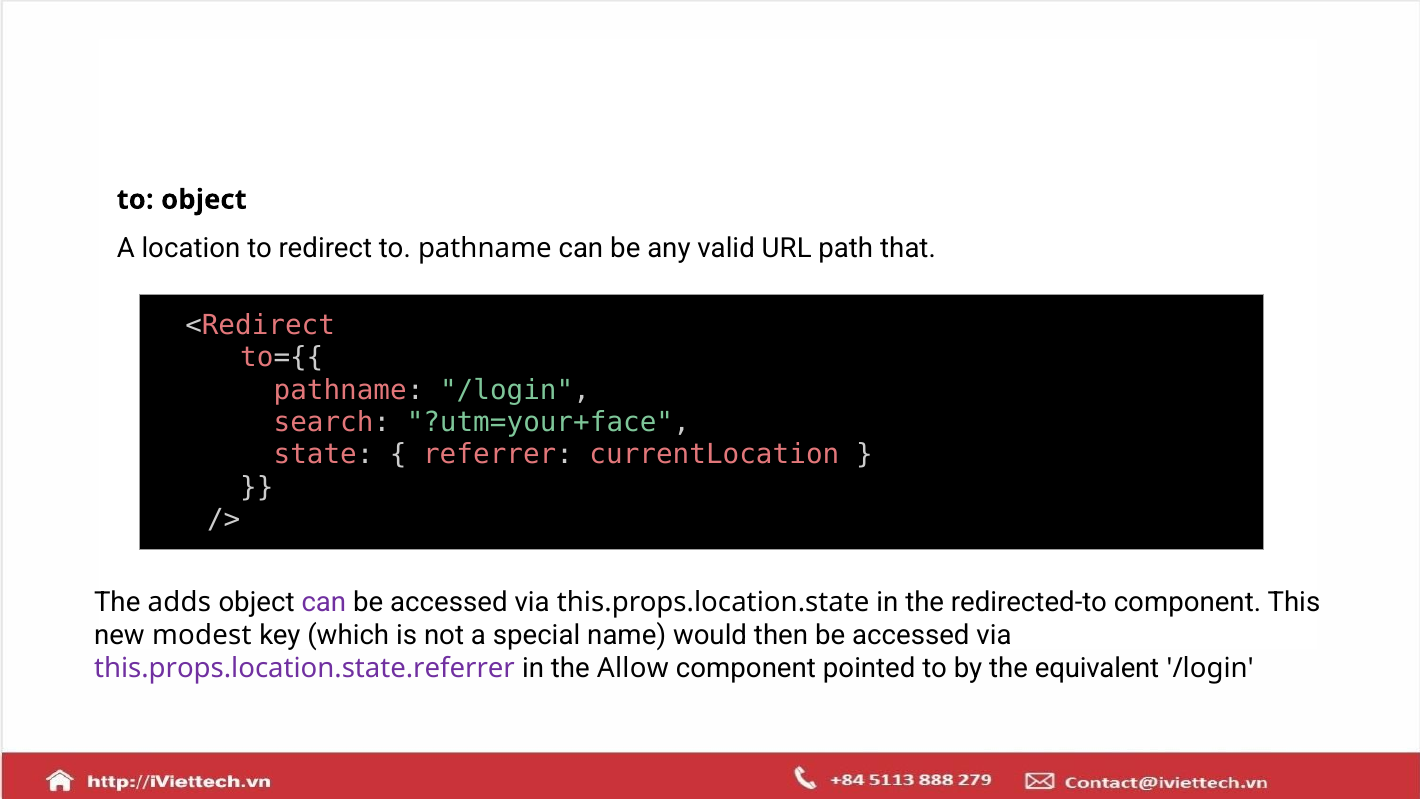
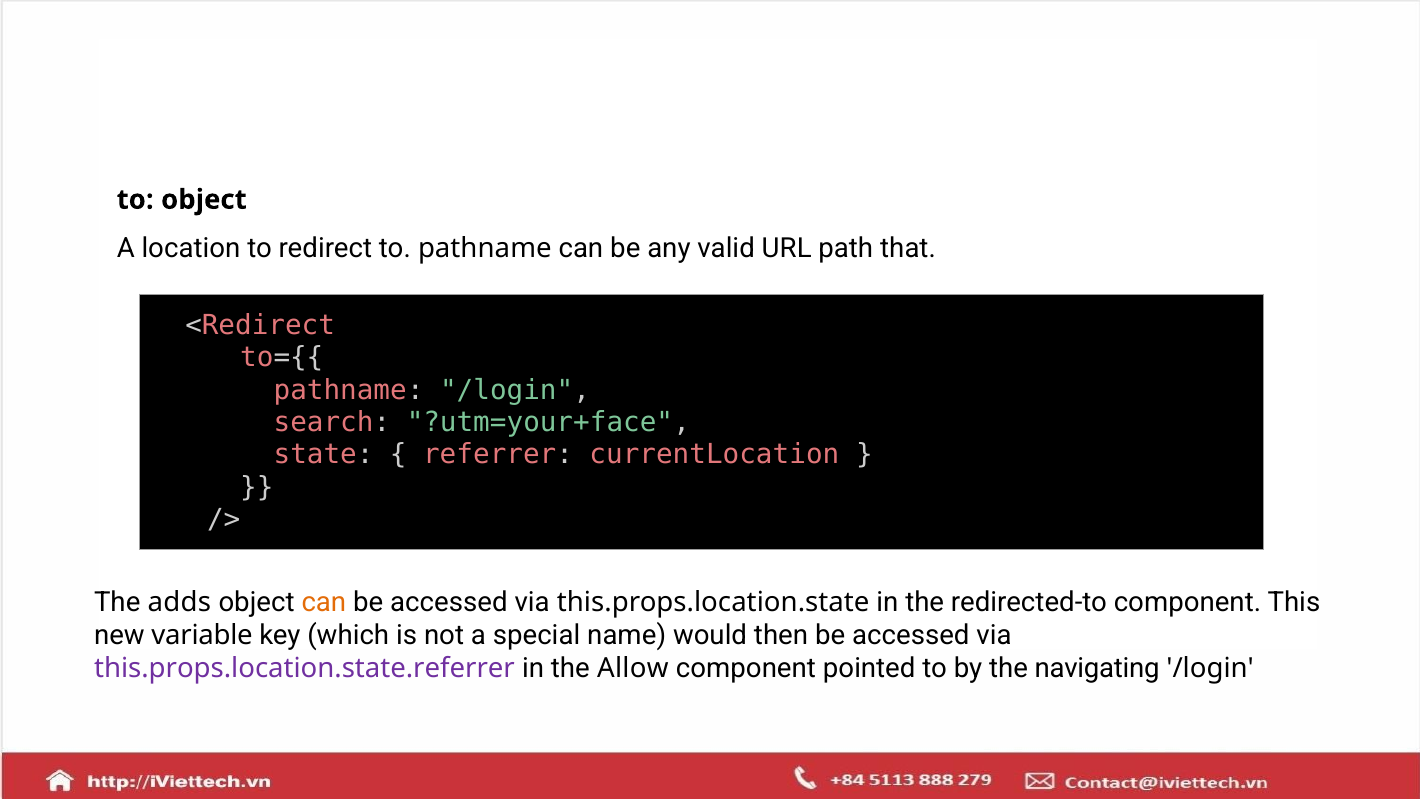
can colour: purple -> orange (324, 602)
modest: modest -> variable (202, 635)
equivalent: equivalent -> navigating (1097, 668)
